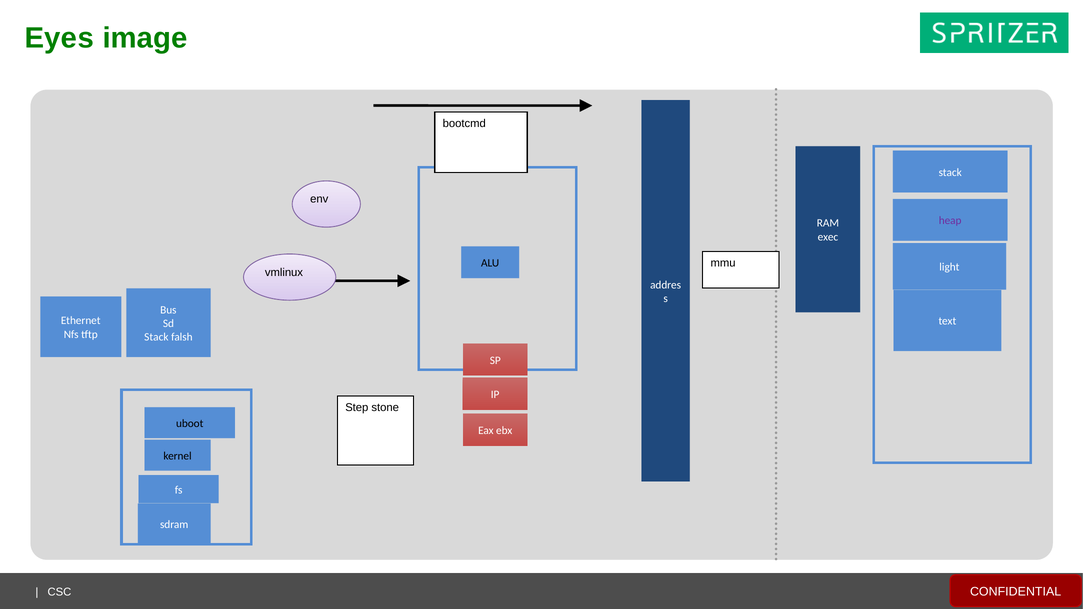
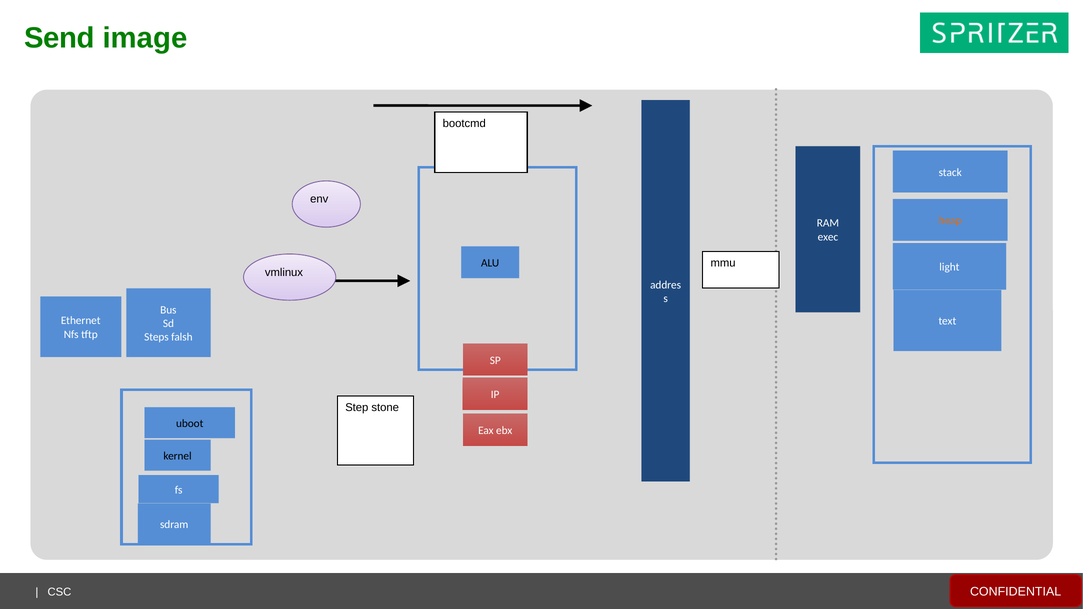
Eyes: Eyes -> Send (59, 38)
heap colour: purple -> orange (950, 221)
Stack: Stack -> Steps (156, 337)
